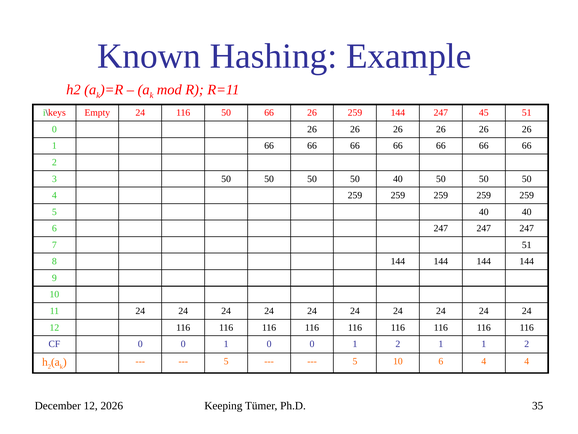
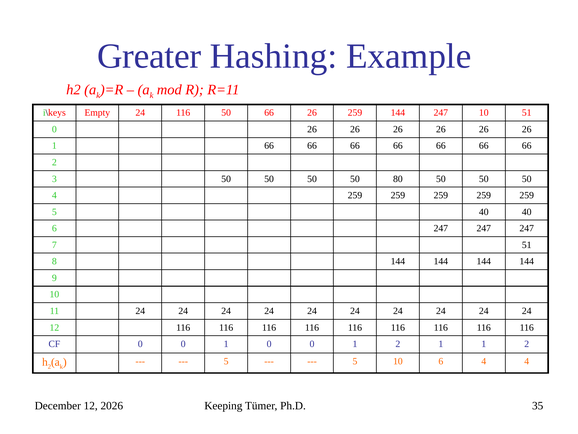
Known: Known -> Greater (149, 56)
247 45: 45 -> 10 (484, 113)
50 40: 40 -> 80 (398, 179)
